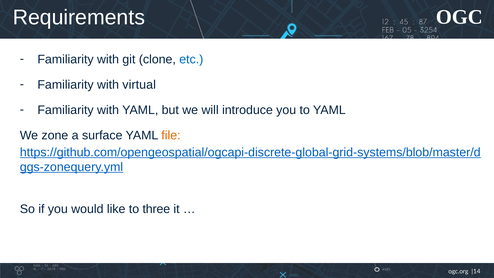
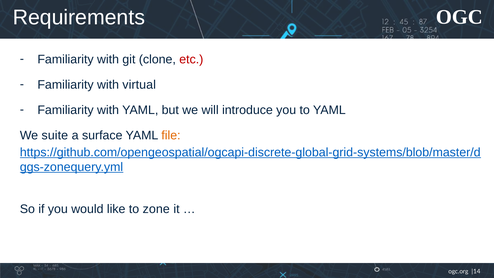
etc colour: blue -> red (191, 59)
zone: zone -> suite (55, 135)
three: three -> zone (156, 209)
